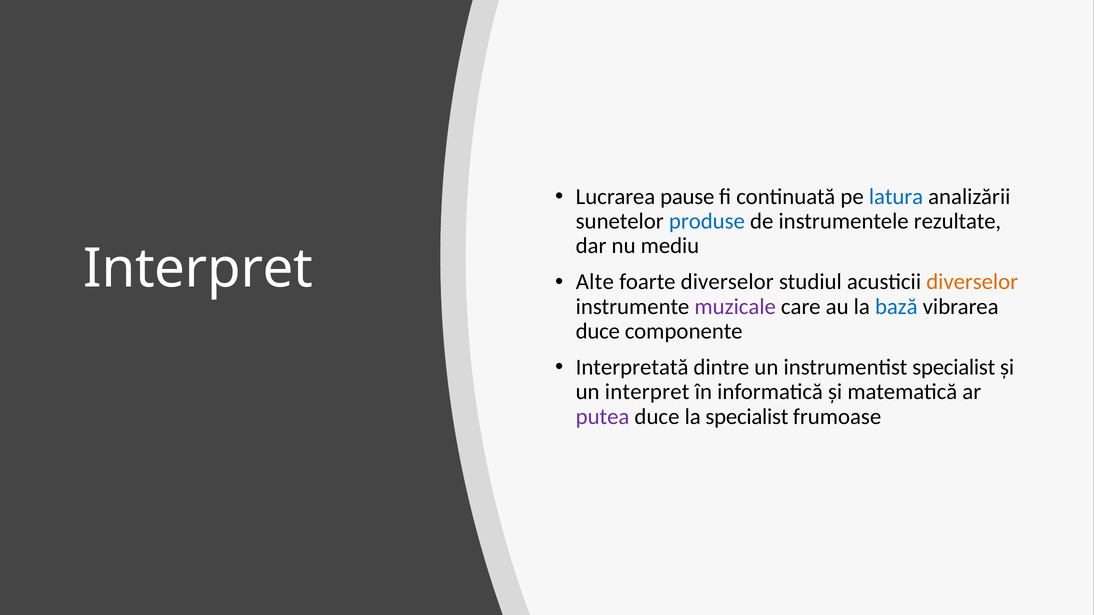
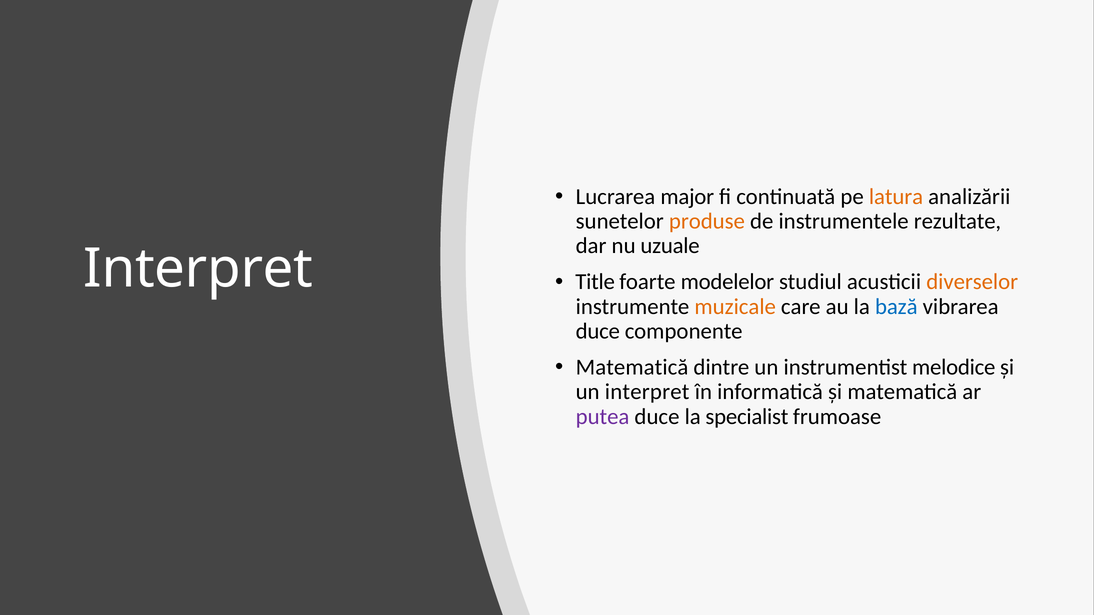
pause: pause -> major (687, 197)
latura colour: blue -> orange (896, 197)
produse colour: blue -> orange (707, 221)
mediu: mediu -> uzuale (670, 246)
Alte: Alte -> Title (595, 282)
foarte diverselor: diverselor -> modelelor (727, 282)
muzicale colour: purple -> orange (735, 307)
Interpretată: Interpretată -> Matematică (632, 367)
instrumentist specialist: specialist -> melodice (954, 367)
